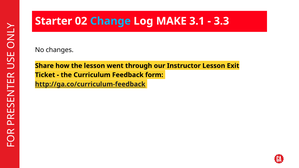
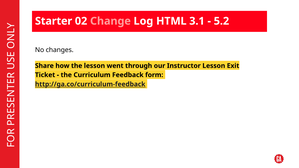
Change colour: light blue -> pink (110, 21)
MAKE: MAKE -> HTML (171, 21)
3.3: 3.3 -> 5.2 (221, 21)
